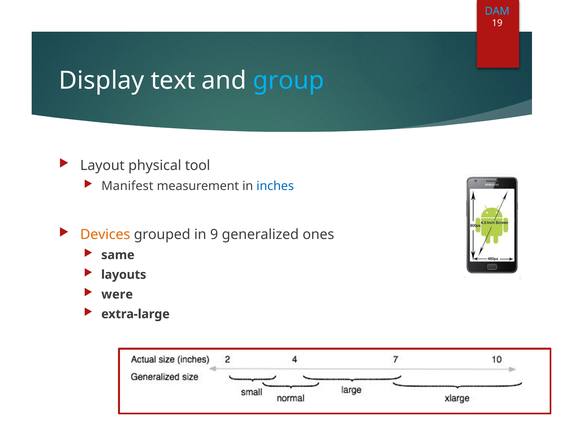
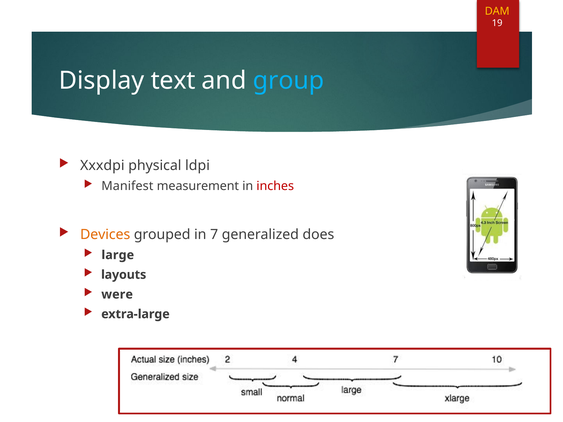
DAM colour: light blue -> yellow (497, 11)
Layout: Layout -> Xxxdpi (102, 165)
tool: tool -> ldpi (198, 165)
inches colour: blue -> red (275, 186)
9: 9 -> 7 (214, 235)
ones: ones -> does (318, 235)
same: same -> large (118, 255)
